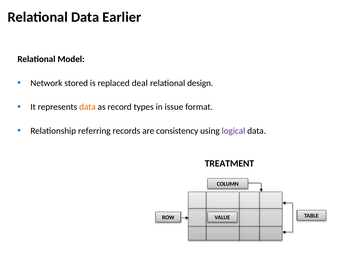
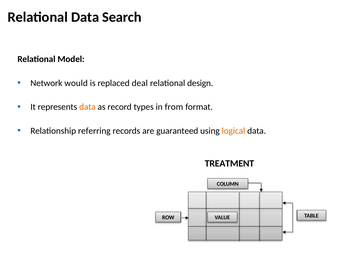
Earlier: Earlier -> Search (122, 17)
stored: stored -> would (76, 83)
issue: issue -> from (174, 107)
consistency: consistency -> guaranteed (177, 131)
logical colour: purple -> orange (233, 131)
